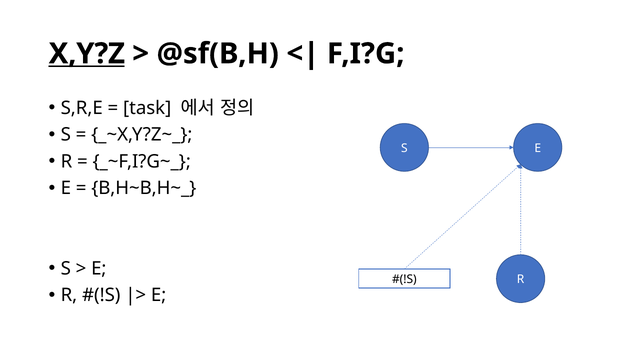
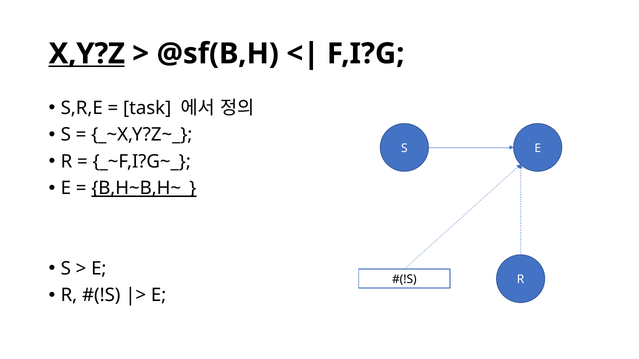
B,H~B,H~_ underline: none -> present (144, 188)
